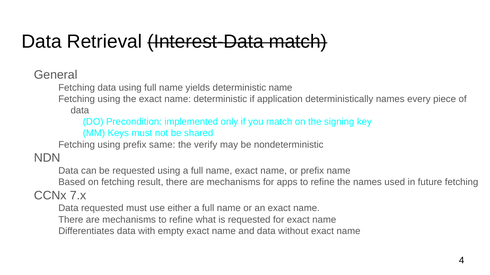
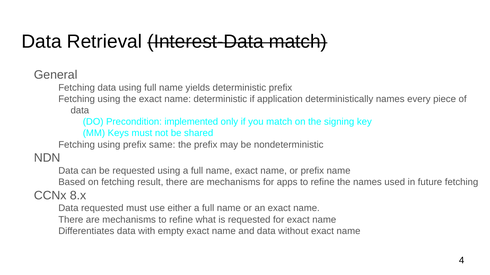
deterministic name: name -> prefix (280, 88)
the verify: verify -> prefix (206, 145)
7.x: 7.x -> 8.x (78, 196)
